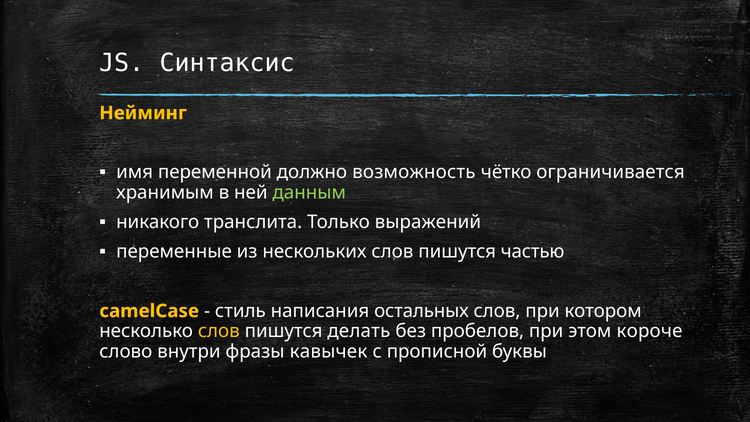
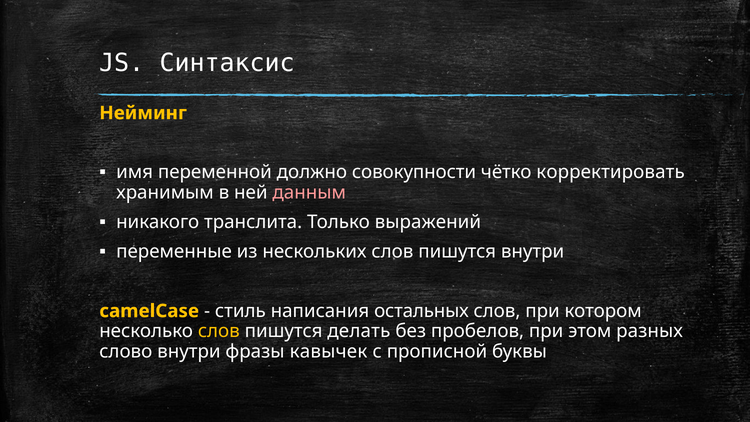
возможность: возможность -> совокупности (414, 172)
ограничивается: ограничивается -> корректировать (611, 172)
данным colour: light green -> pink (309, 193)
пишутся частью: частью -> внутри (533, 252)
короче: короче -> разных (650, 331)
